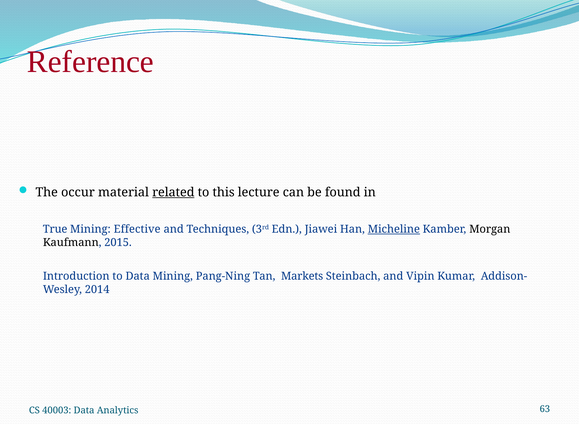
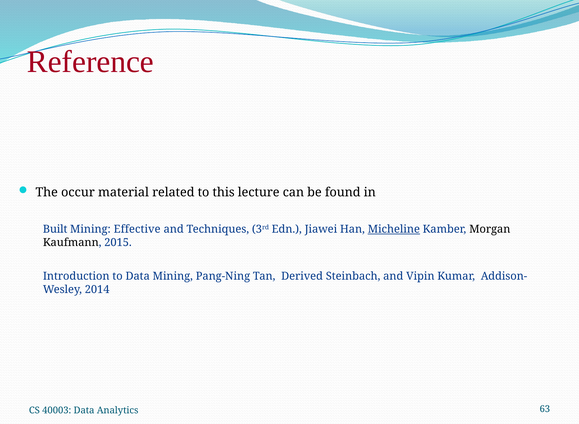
related underline: present -> none (173, 192)
True: True -> Built (55, 229)
Markets: Markets -> Derived (302, 276)
